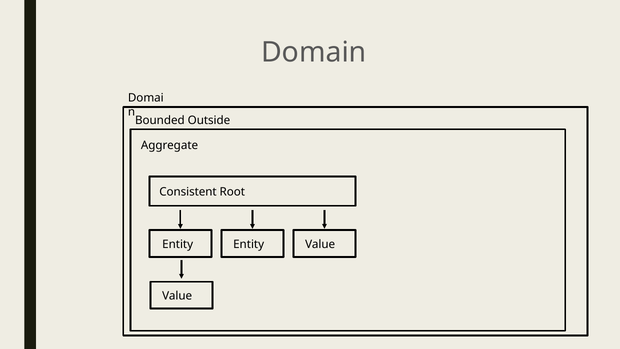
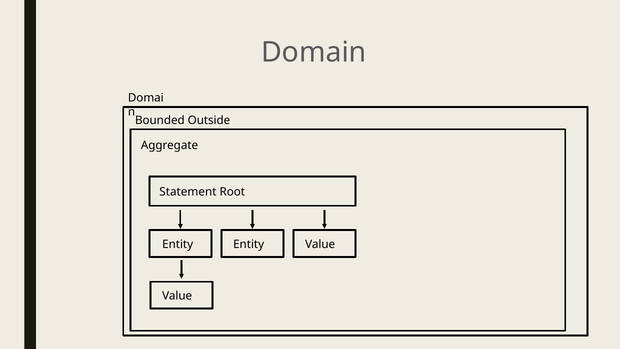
Consistent: Consistent -> Statement (188, 192)
